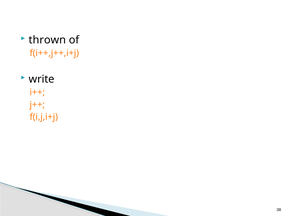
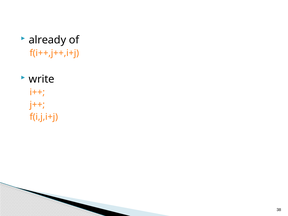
thrown: thrown -> already (47, 40)
